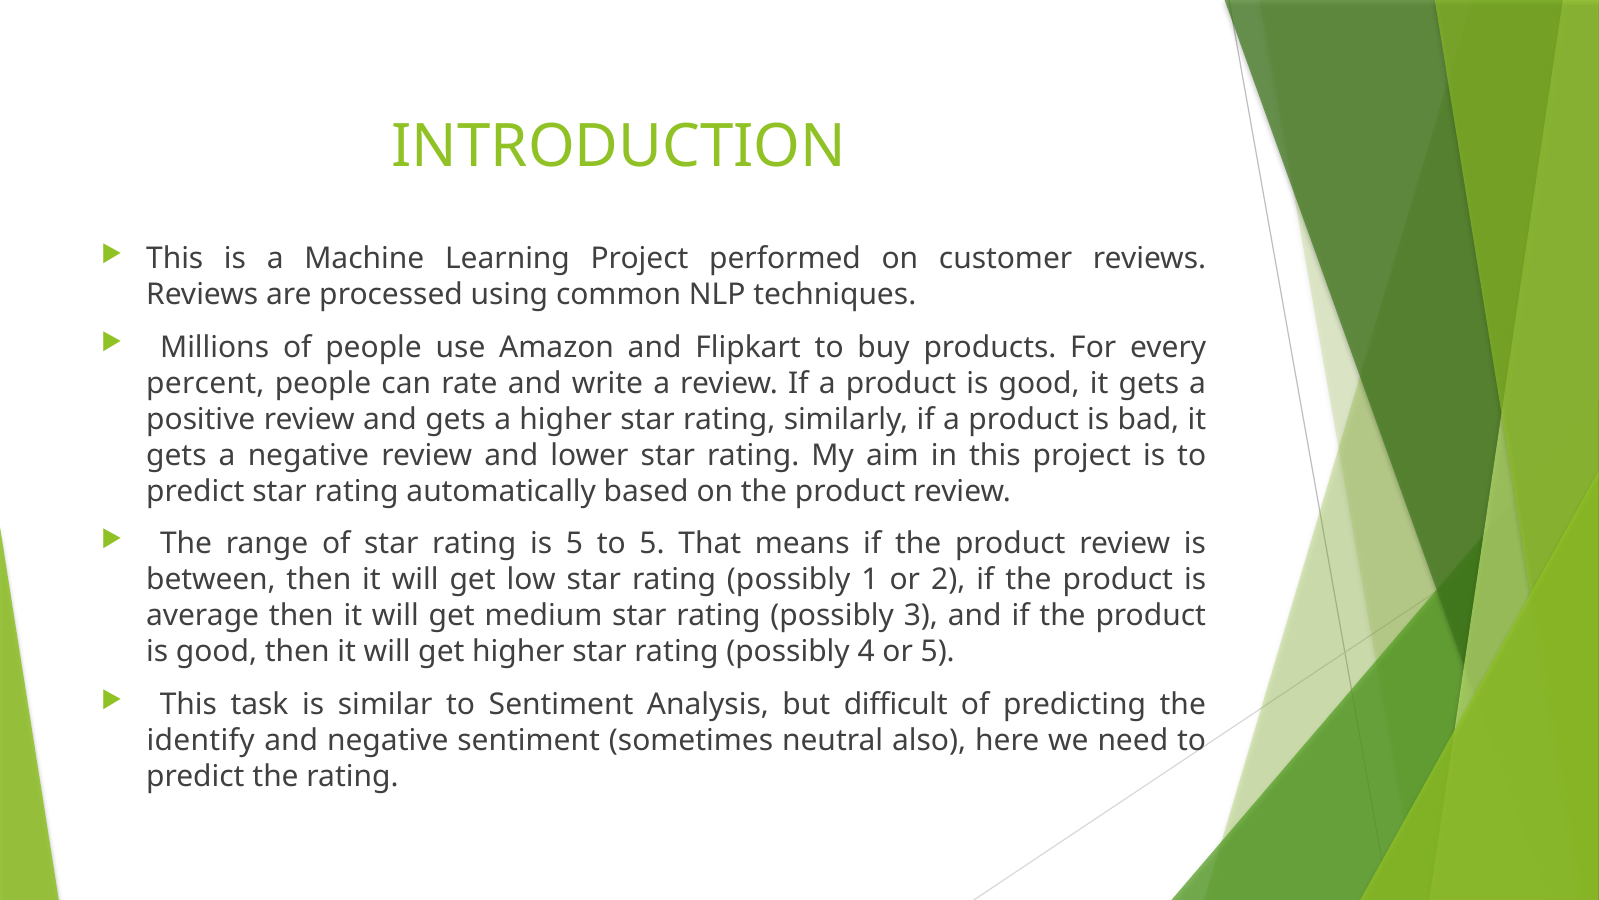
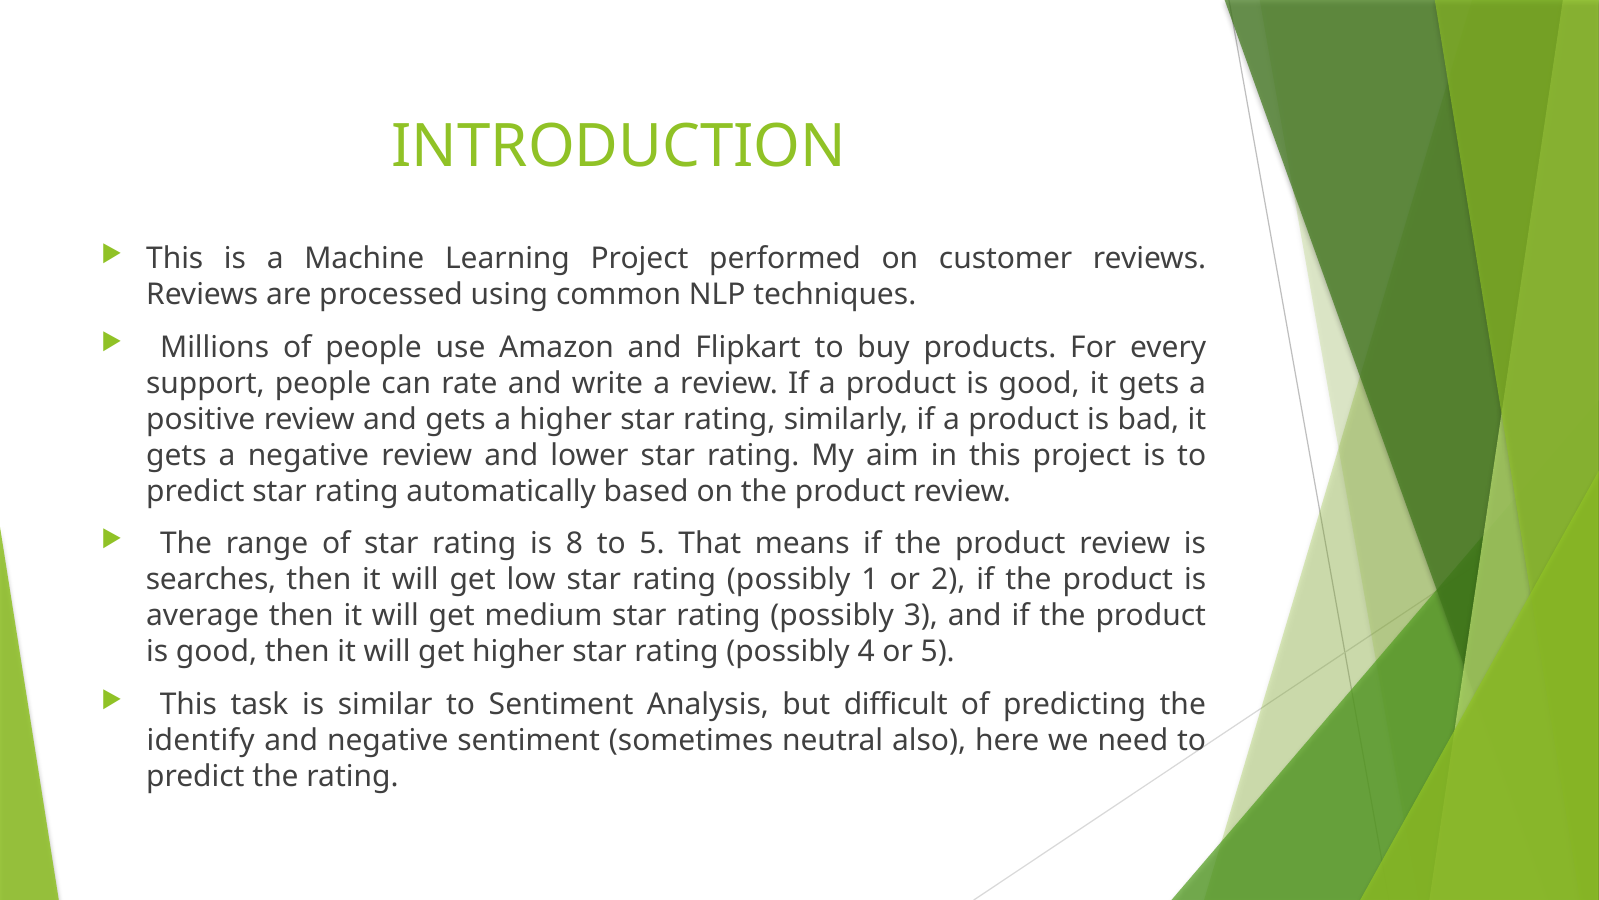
percent: percent -> support (205, 383)
is 5: 5 -> 8 (575, 544)
between: between -> searches (211, 580)
